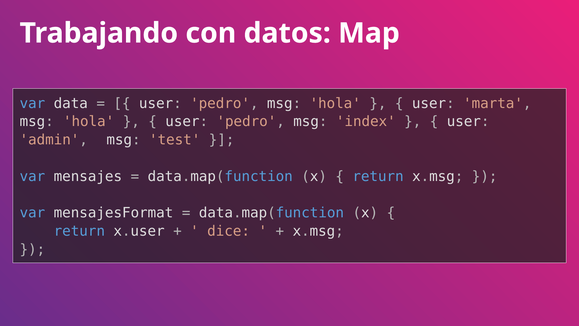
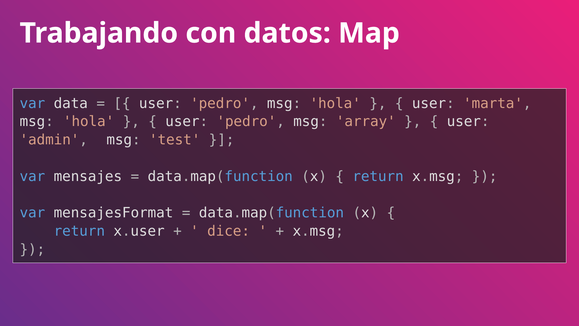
index: index -> array (366, 122)
